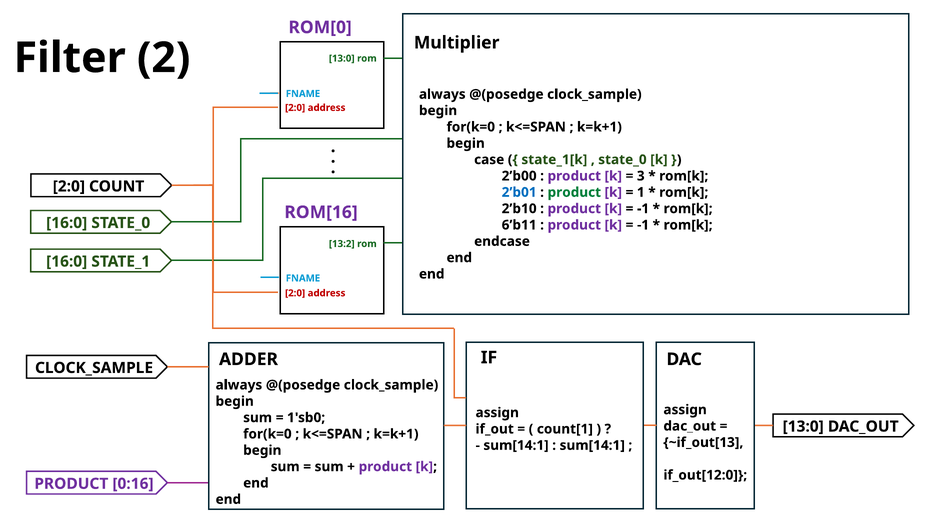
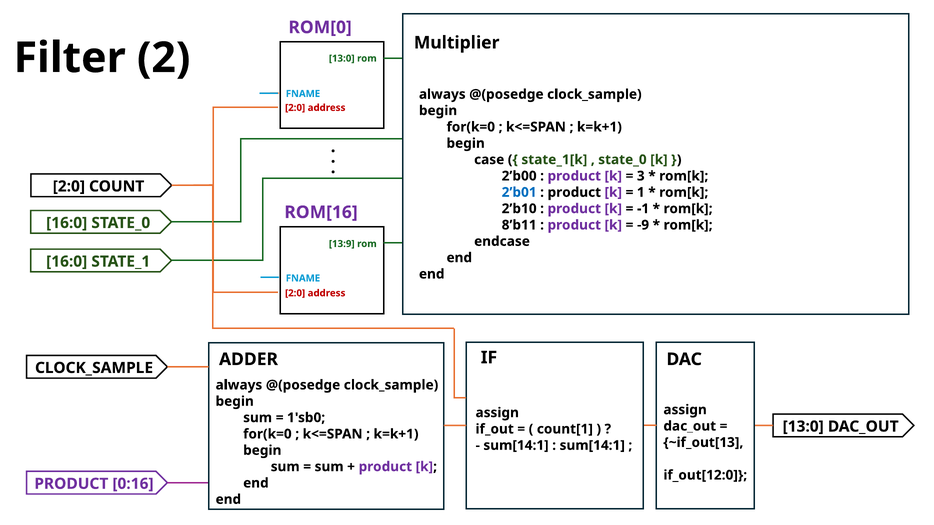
product colour: green -> black (574, 192)
6’b11: 6’b11 -> 8’b11 (519, 225)
-1: -1 -> -9 (643, 225)
13:2: 13:2 -> 13:9 (342, 244)
